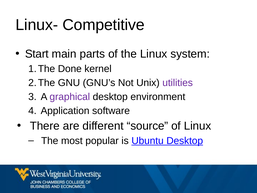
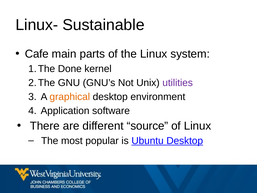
Competitive: Competitive -> Sustainable (104, 25)
Start: Start -> Cafe (37, 54)
graphical colour: purple -> orange (70, 97)
